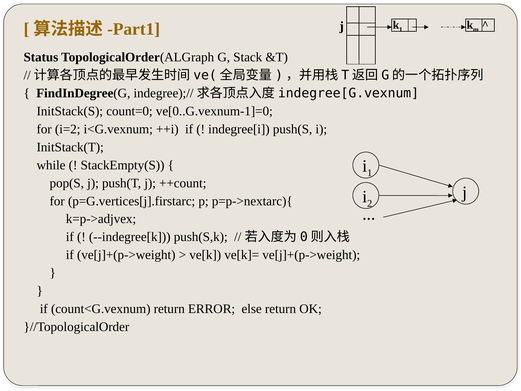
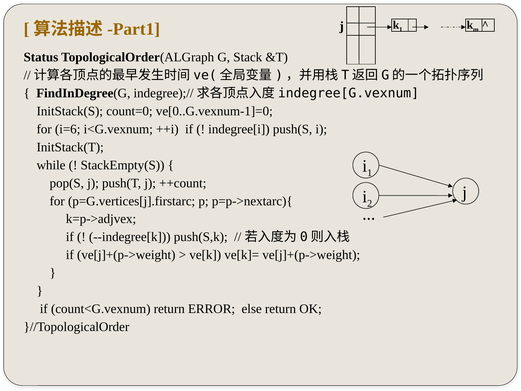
i=2: i=2 -> i=6 (68, 129)
